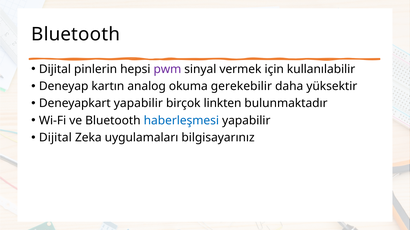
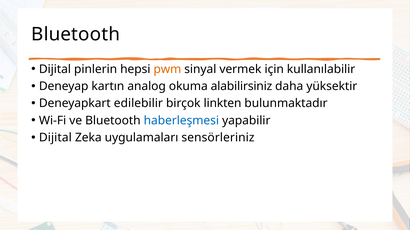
pwm colour: purple -> orange (167, 69)
gerekebilir: gerekebilir -> alabilirsiniz (242, 86)
Deneyapkart yapabilir: yapabilir -> edilebilir (138, 104)
bilgisayarınız: bilgisayarınız -> sensörleriniz (218, 138)
